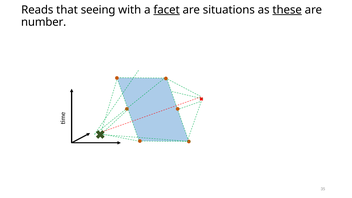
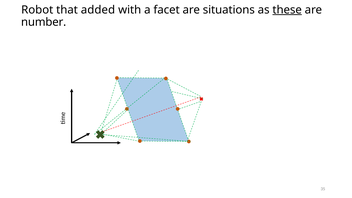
Reads: Reads -> Robot (37, 10)
seeing: seeing -> added (98, 10)
facet underline: present -> none (167, 10)
